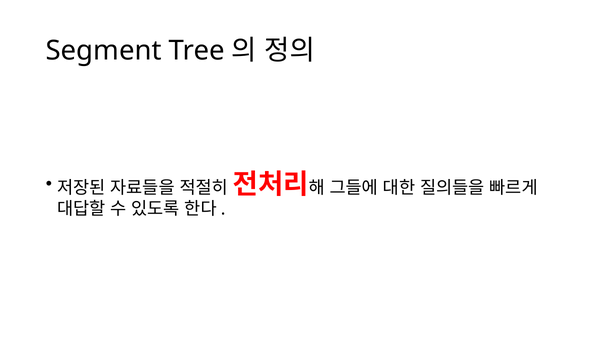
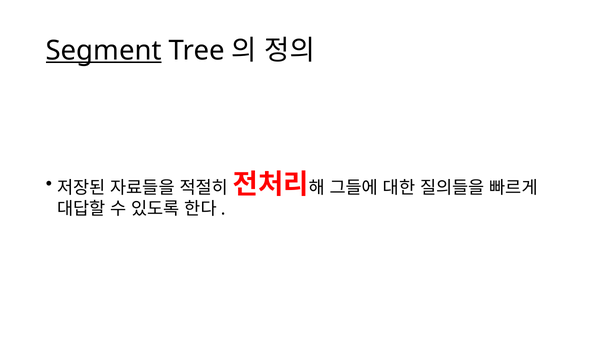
Segment underline: none -> present (104, 50)
